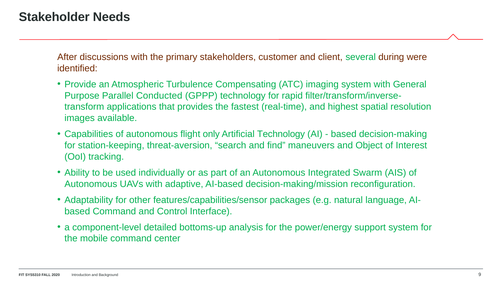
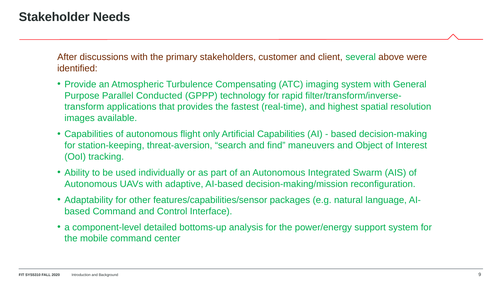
during: during -> above (391, 57)
Artificial Technology: Technology -> Capabilities (281, 134)
